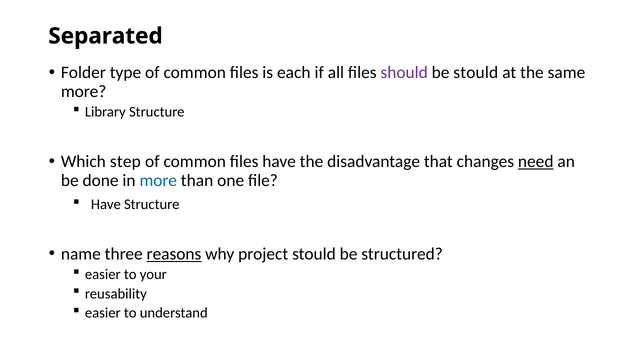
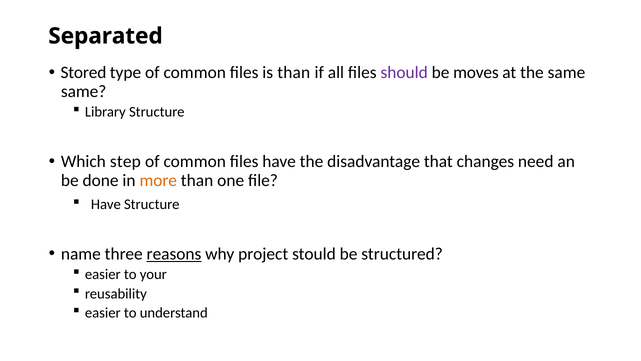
Folder: Folder -> Stored (83, 73)
is each: each -> than (294, 73)
be stould: stould -> moves (476, 73)
more: more -> same (84, 91)
need underline: present -> none (536, 161)
more colour: blue -> orange (158, 180)
